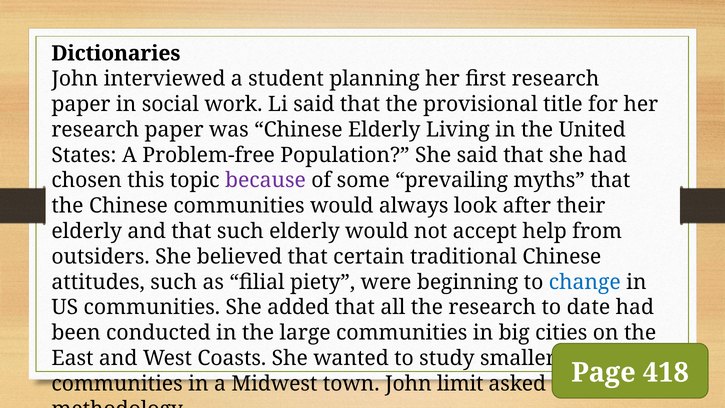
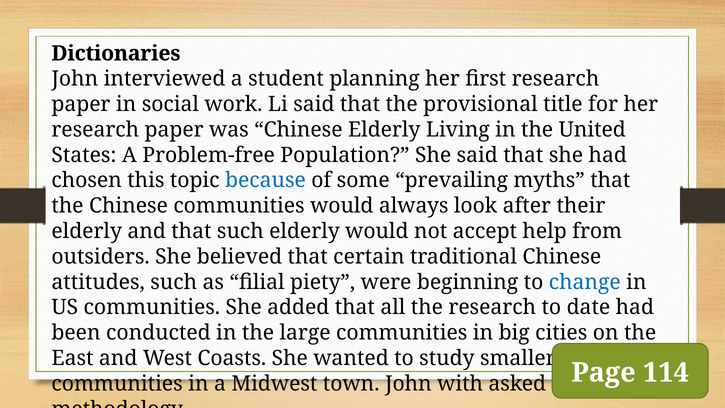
because colour: purple -> blue (265, 180)
418: 418 -> 114 (666, 372)
limit: limit -> with (460, 383)
